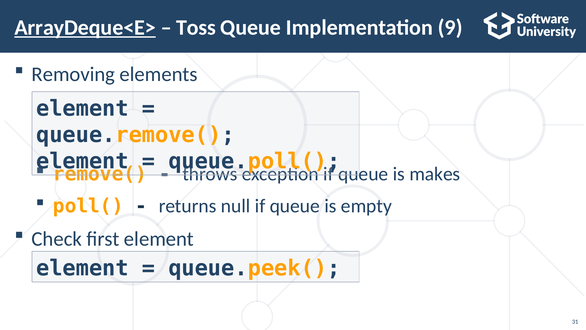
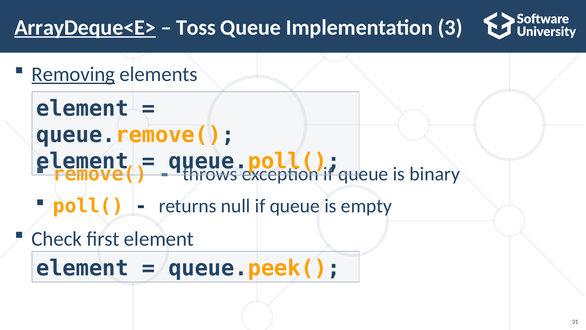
9: 9 -> 3 (450, 28)
Removing underline: none -> present (73, 74)
makes: makes -> binary (435, 174)
